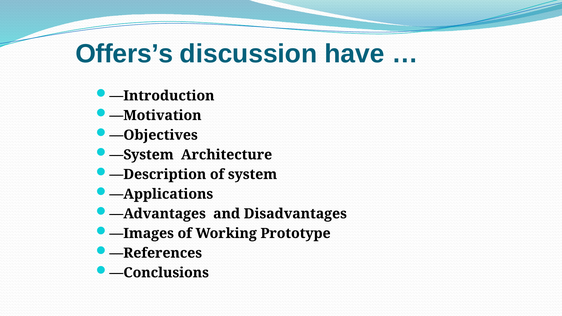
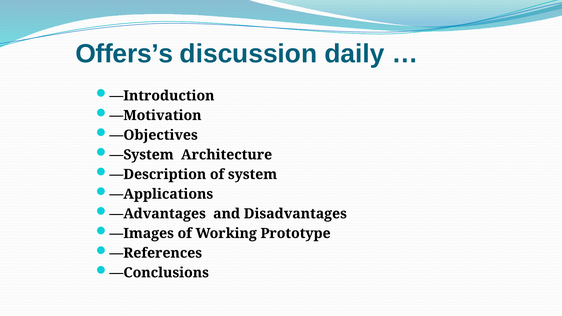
have: have -> daily (354, 54)
